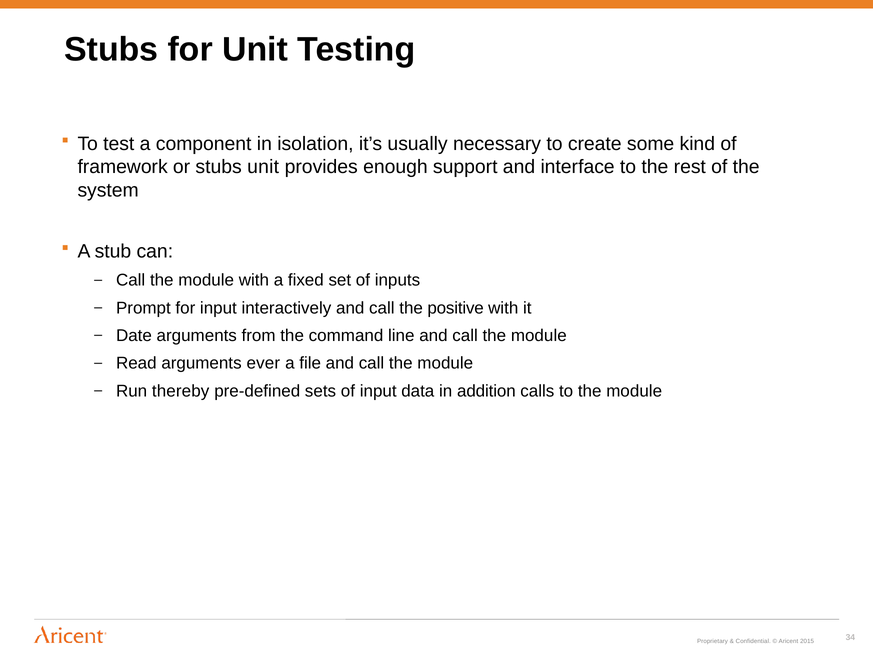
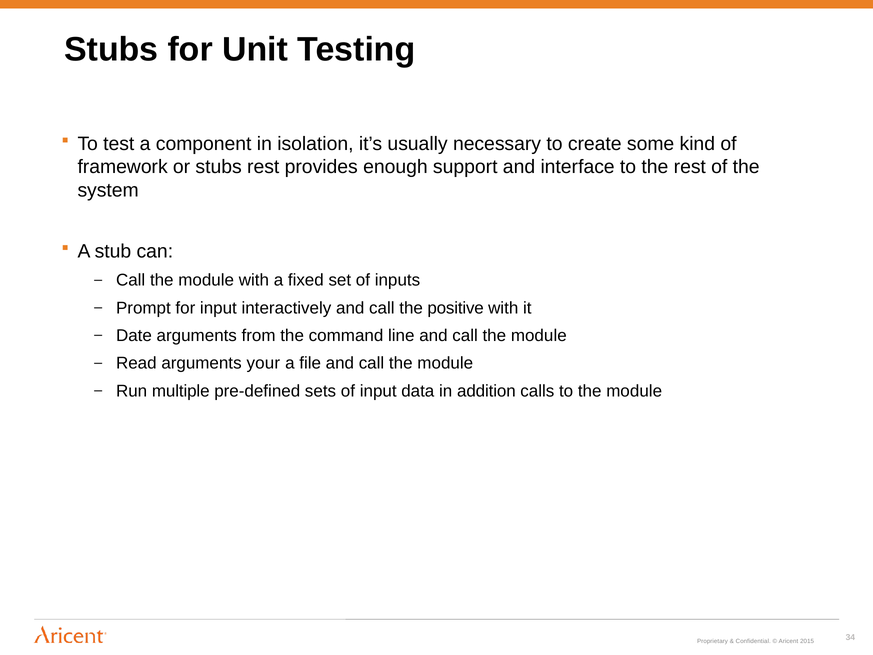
stubs unit: unit -> rest (263, 167)
ever: ever -> your (263, 363)
thereby: thereby -> multiple (181, 391)
